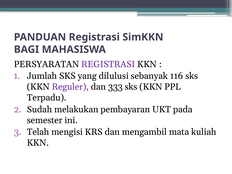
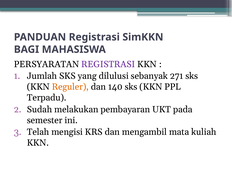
116: 116 -> 271 (177, 76)
Reguler colour: purple -> orange (70, 87)
333: 333 -> 140 (115, 87)
